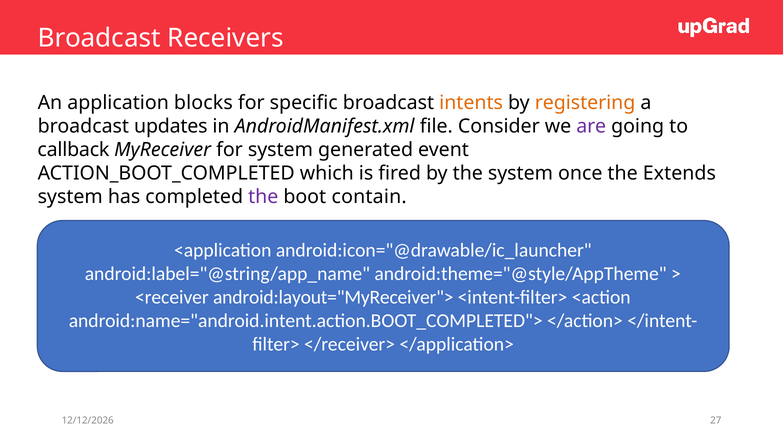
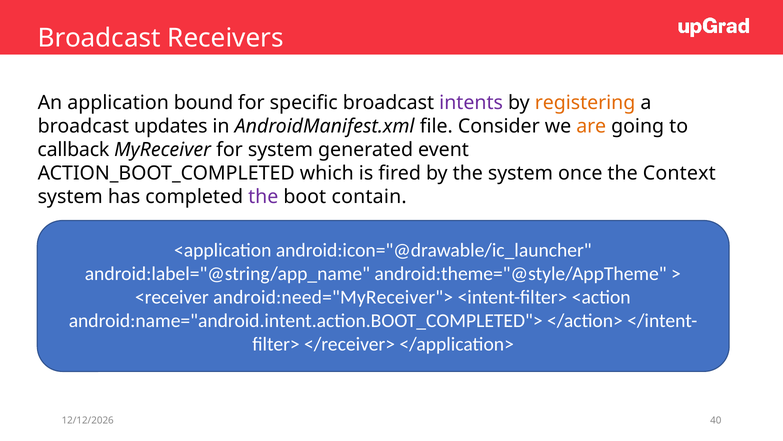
blocks: blocks -> bound (204, 103)
intents colour: orange -> purple (471, 103)
are colour: purple -> orange (591, 126)
Extends: Extends -> Context (679, 173)
android:layout="MyReceiver">: android:layout="MyReceiver"> -> android:need="MyReceiver"> (333, 297)
27: 27 -> 40 (716, 420)
